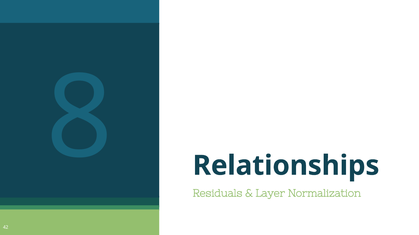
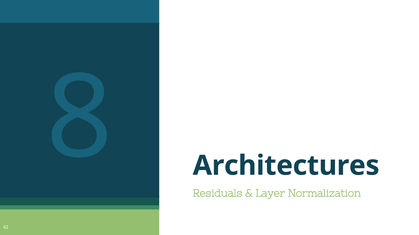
Relationships: Relationships -> Architectures (286, 166)
